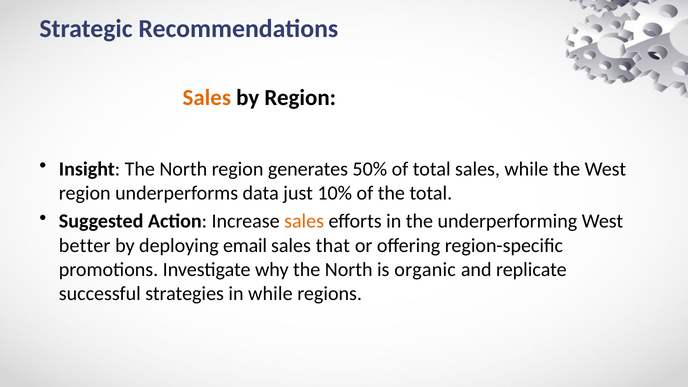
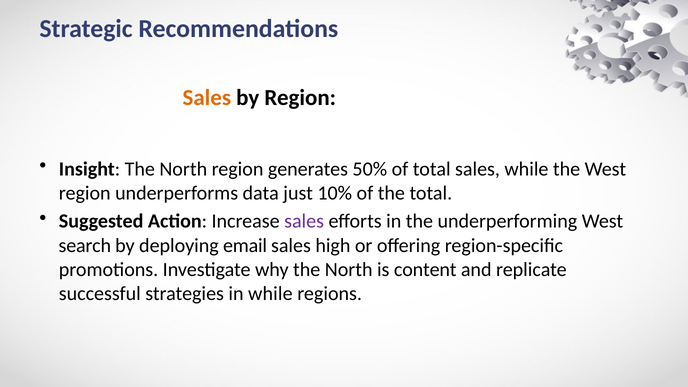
sales colour: orange -> purple (304, 221)
better: better -> search (85, 245)
that: that -> high (333, 245)
organic: organic -> content (425, 269)
